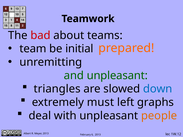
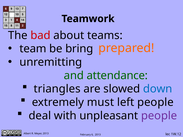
initial: initial -> bring (79, 49)
and unpleasant: unpleasant -> attendance (117, 76)
left graphs: graphs -> people (155, 102)
people colour: orange -> purple (159, 116)
